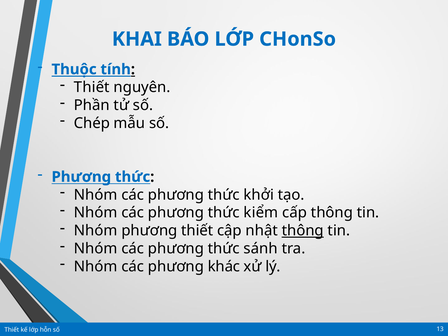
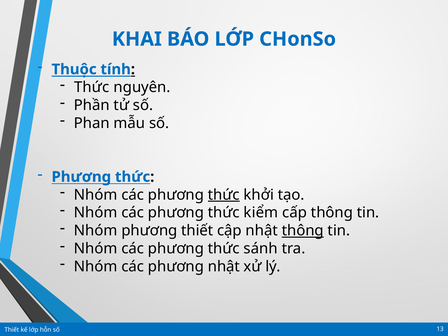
Thiết: Thiết -> Thức (92, 87)
Chép: Chép -> Phan (92, 123)
thức underline: none -> present (224, 195)
phương khác: khác -> nhật (224, 266)
